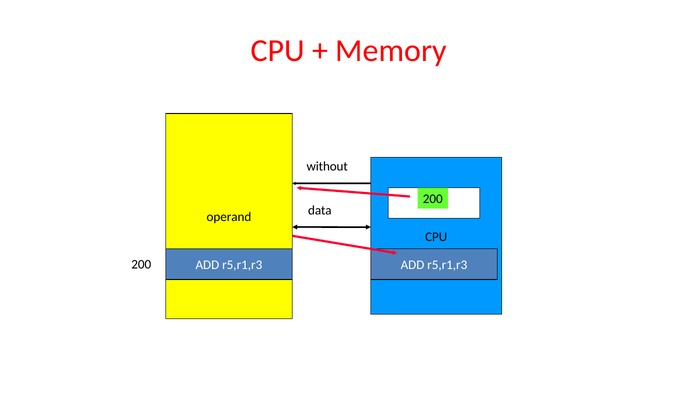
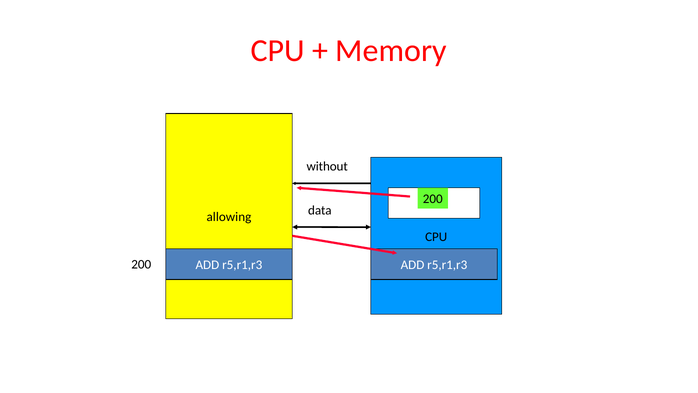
operand: operand -> allowing (229, 217)
